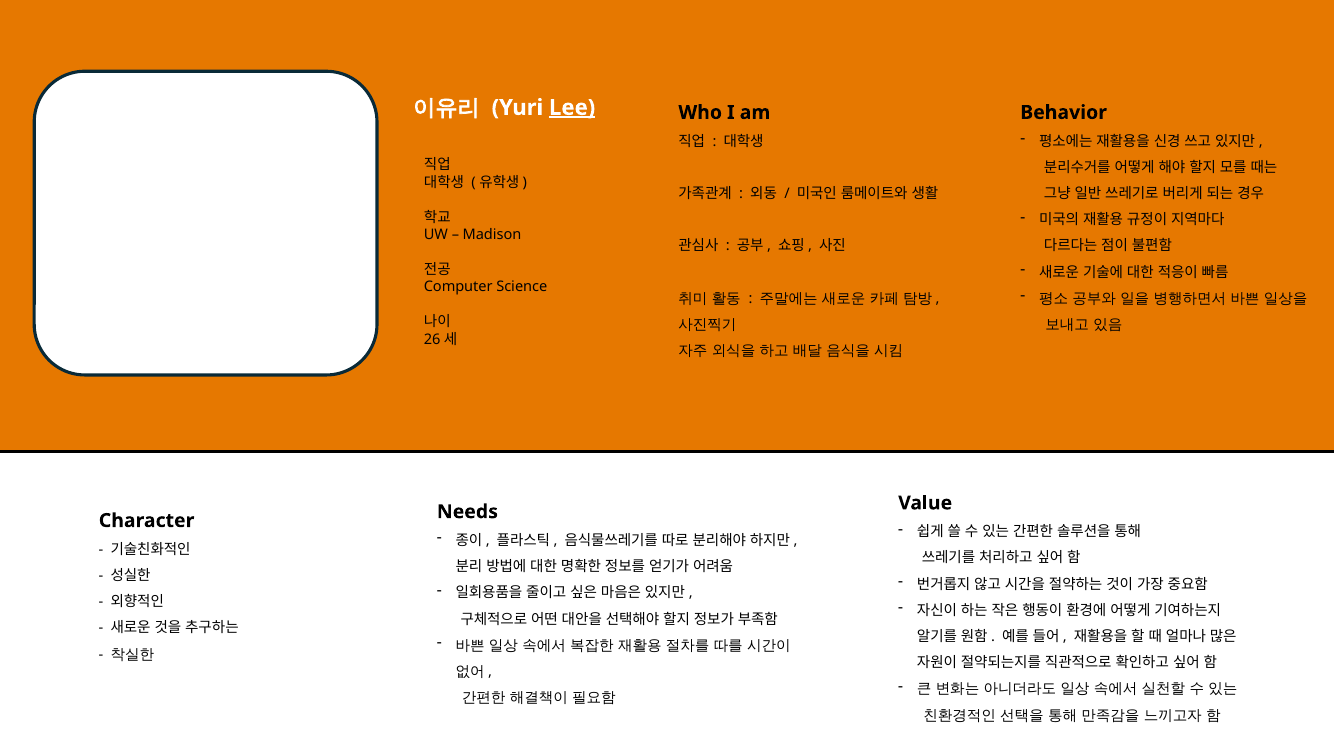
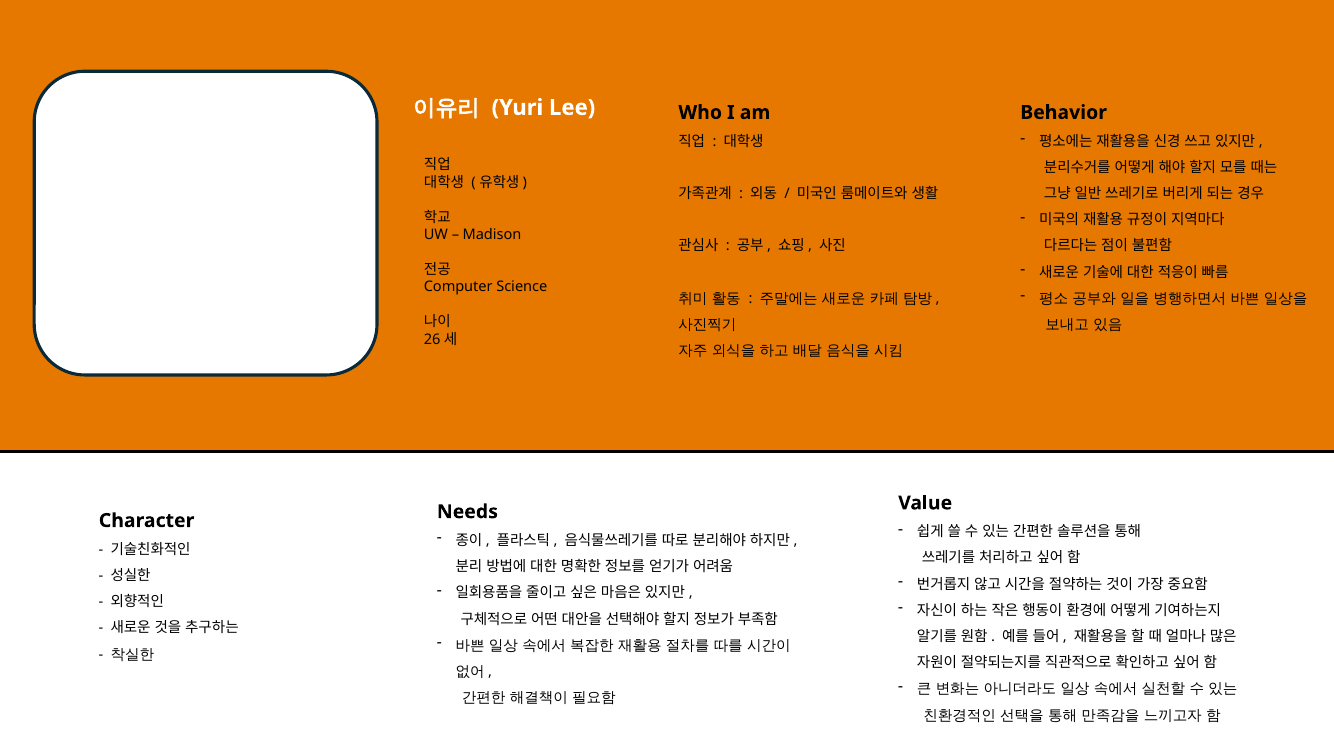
Lee underline: present -> none (572, 108)
